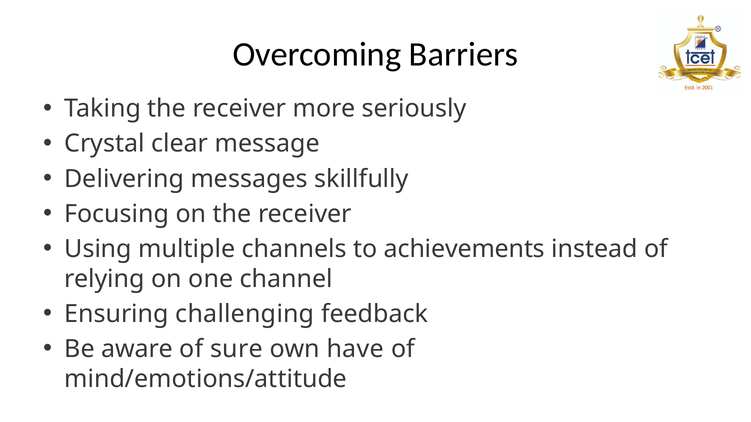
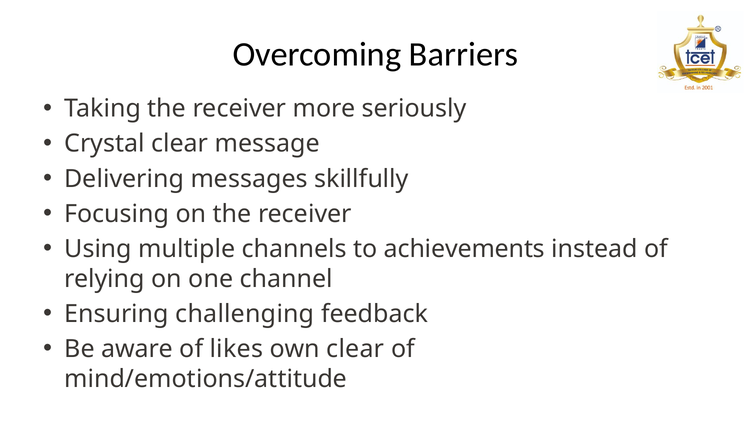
sure: sure -> likes (236, 349)
own have: have -> clear (355, 349)
